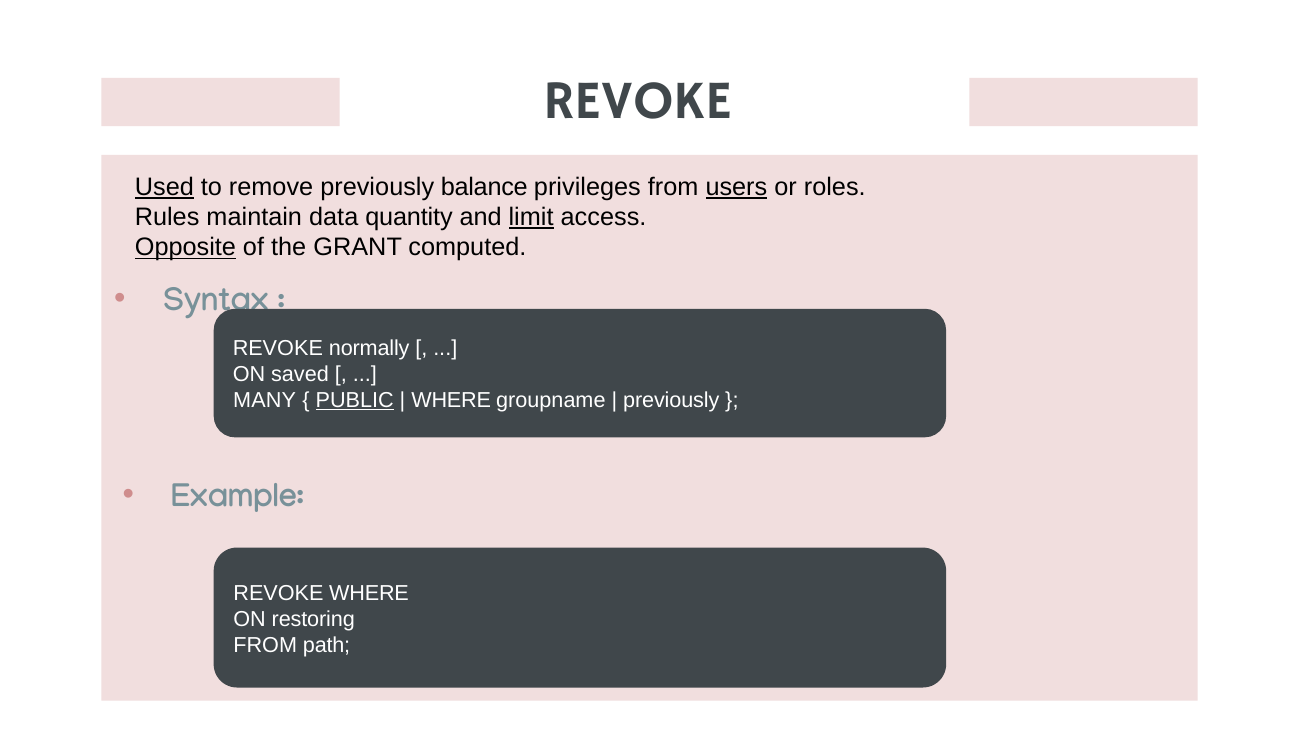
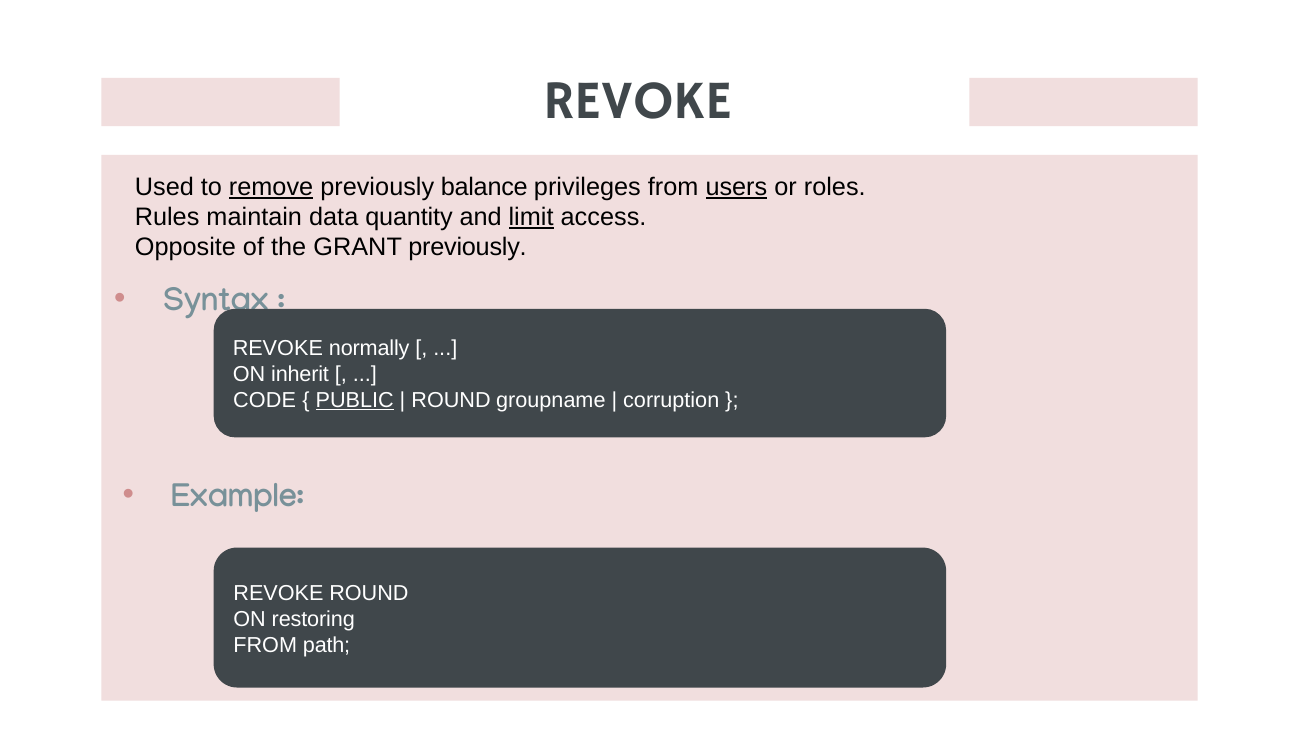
Used underline: present -> none (164, 187)
remove underline: none -> present (271, 187)
Opposite underline: present -> none (185, 247)
GRANT computed: computed -> previously (468, 247)
saved: saved -> inherit (300, 374)
MANY: MANY -> CODE (265, 400)
WHERE: WHERE -> ROUND (451, 400)
previously: previously -> corruption (671, 400)
REVOKE WHERE: WHERE -> ROUND (369, 593)
